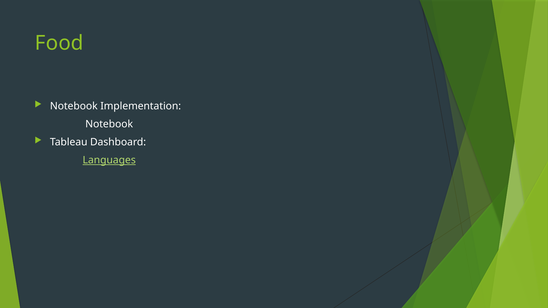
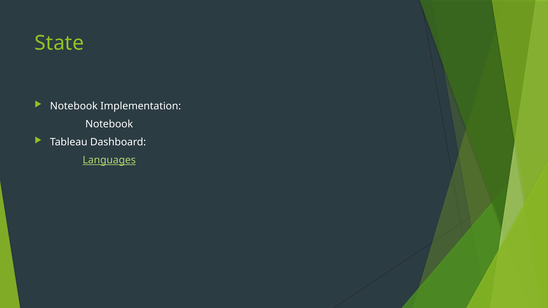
Food: Food -> State (59, 43)
